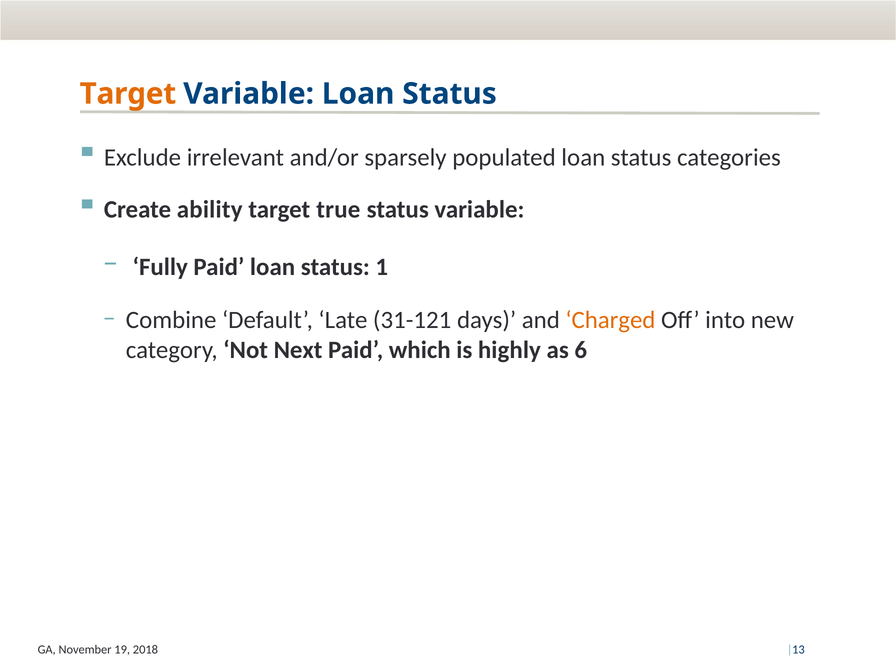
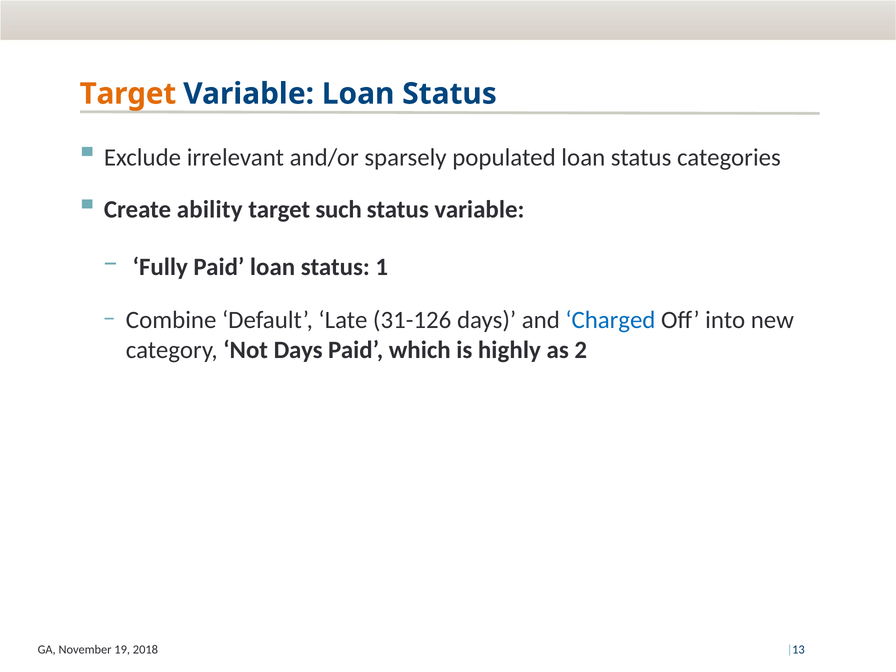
true: true -> such (339, 210)
31-121: 31-121 -> 31-126 (412, 320)
Charged colour: orange -> blue (610, 320)
Not Next: Next -> Days (298, 350)
6: 6 -> 2 (581, 350)
